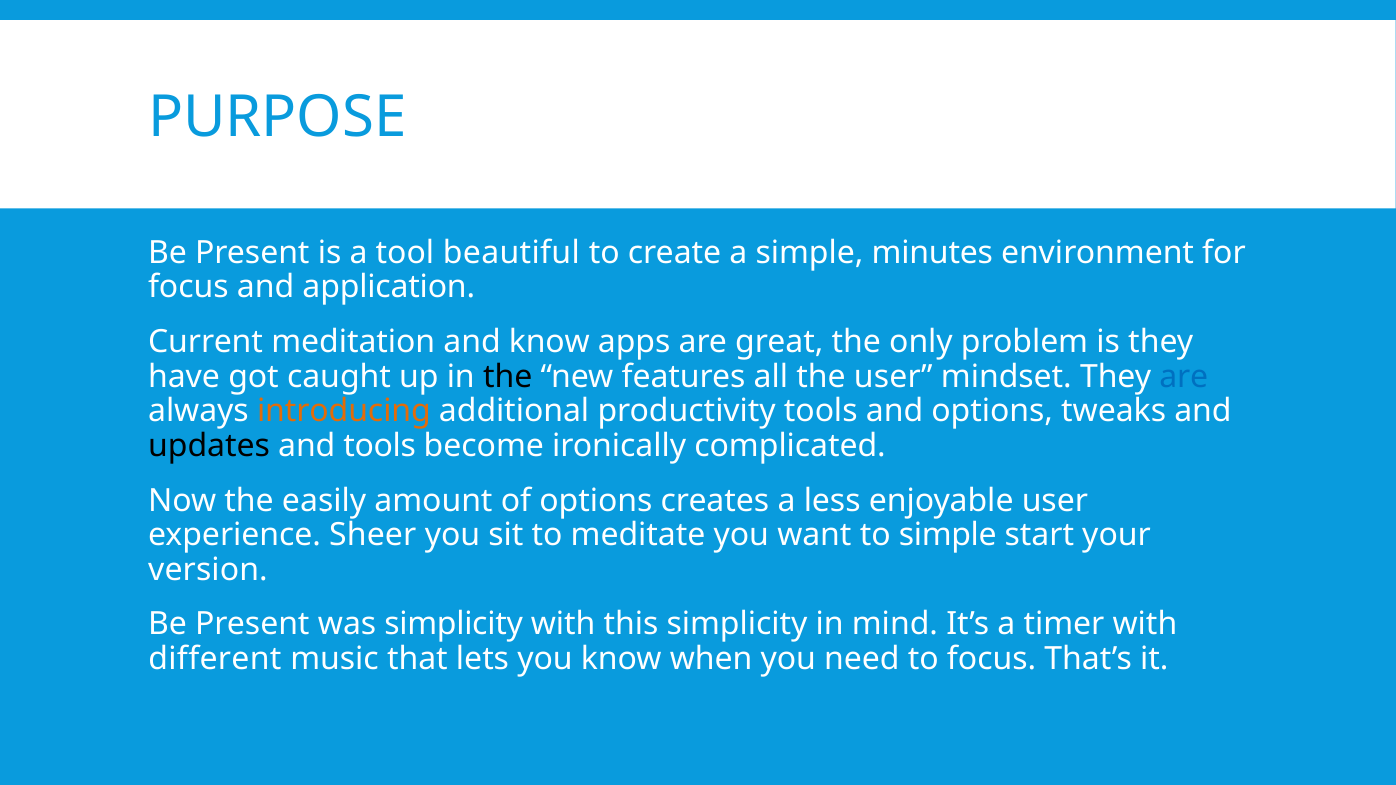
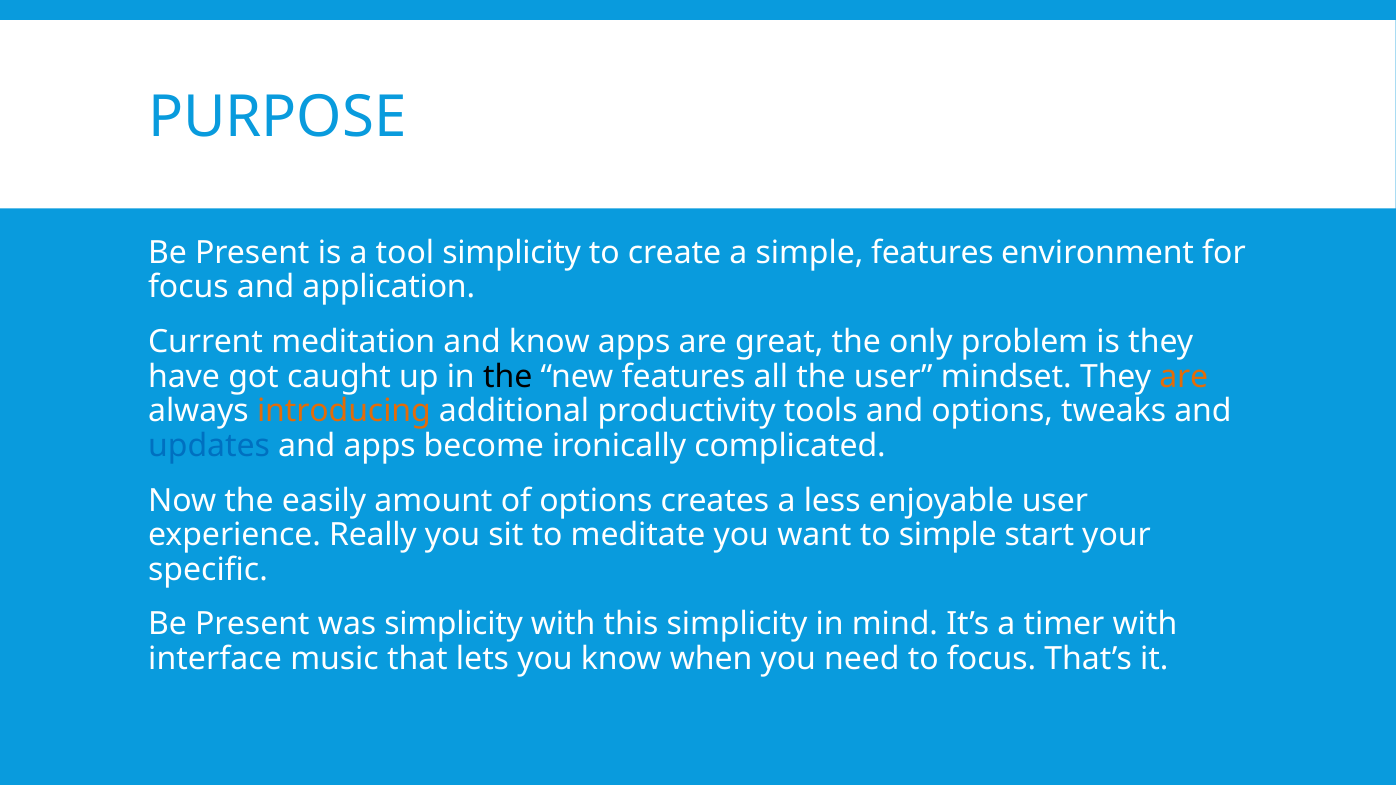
tool beautiful: beautiful -> simplicity (512, 253)
simple minutes: minutes -> features (932, 253)
are colour: blue -> orange (1184, 377)
updates colour: black -> blue (209, 446)
and tools: tools -> apps (380, 446)
Sheer: Sheer -> Really (373, 535)
version: version -> specific (208, 570)
different: different -> interface (215, 659)
